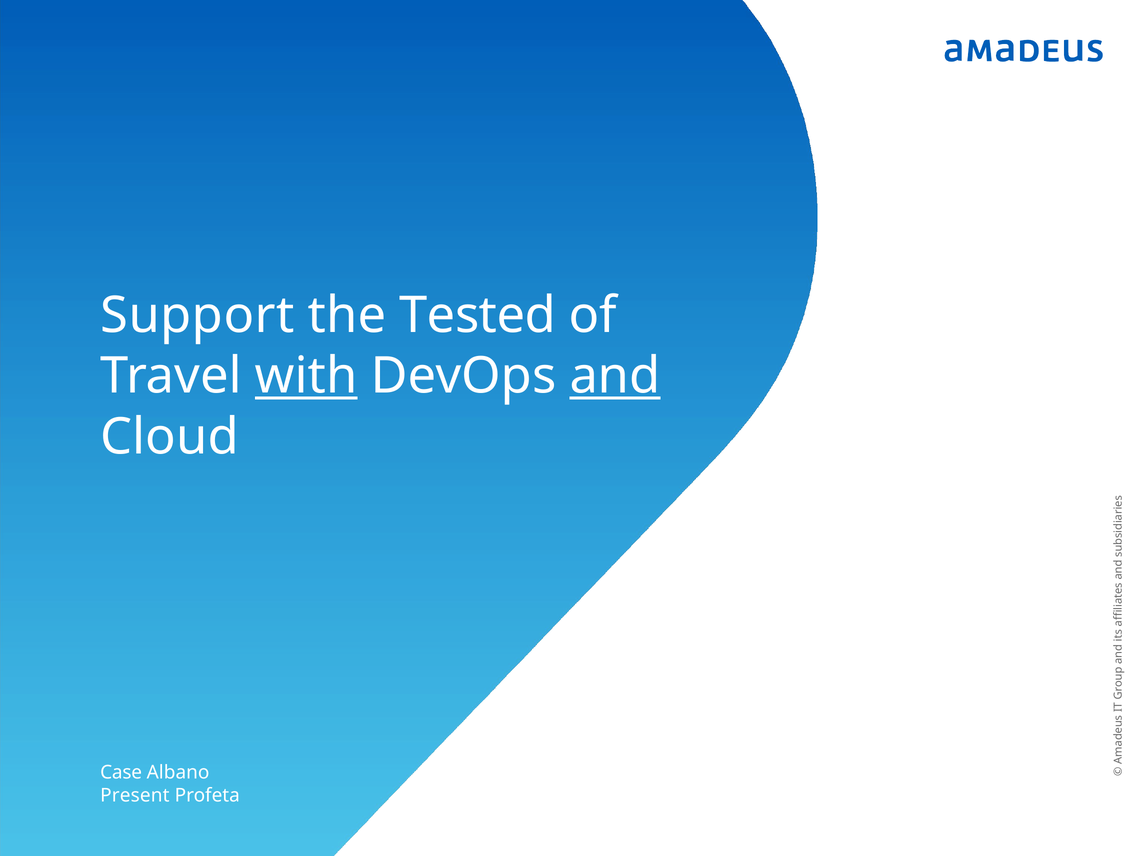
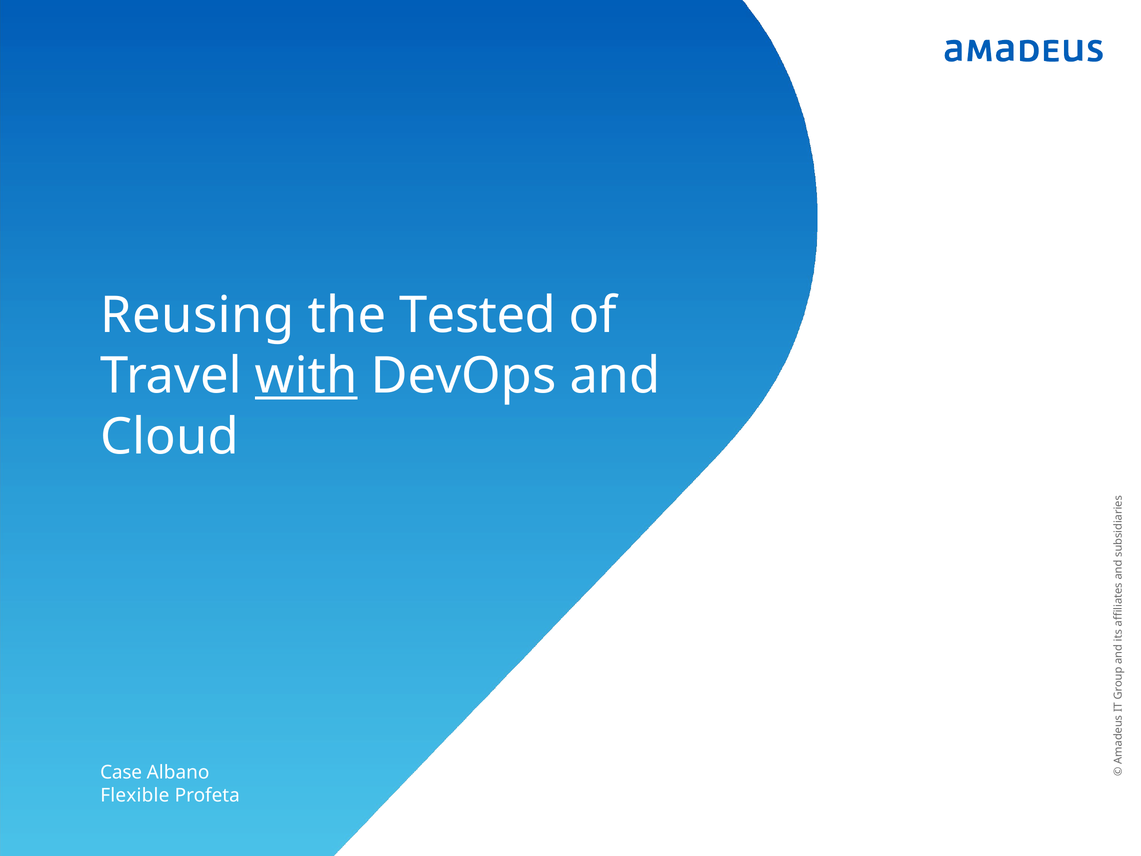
Support: Support -> Reusing (197, 315)
and underline: present -> none (615, 376)
Present: Present -> Flexible (135, 795)
